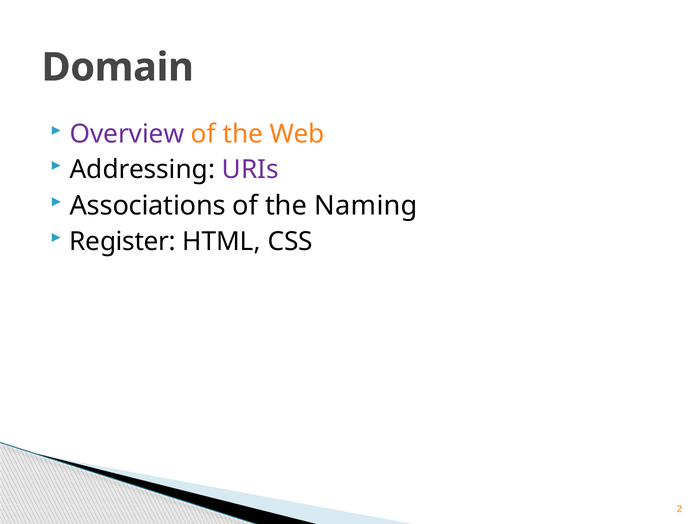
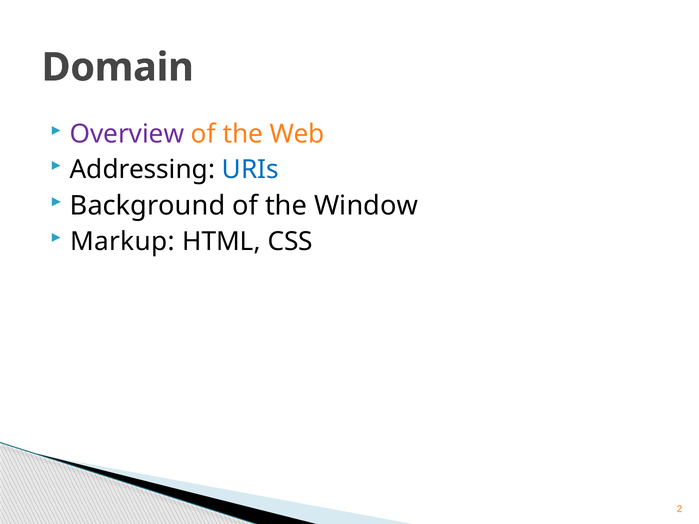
URIs colour: purple -> blue (250, 170)
Associations: Associations -> Background (148, 206)
Naming: Naming -> Window (366, 206)
Register: Register -> Markup (122, 242)
